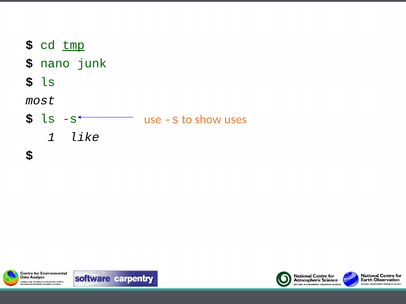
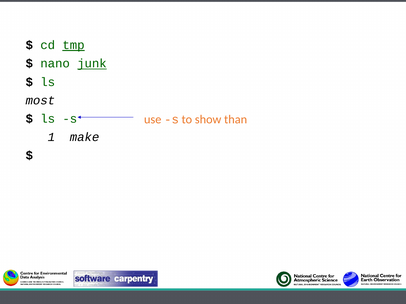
junk underline: none -> present (92, 64)
uses: uses -> than (236, 120)
like: like -> make (85, 137)
